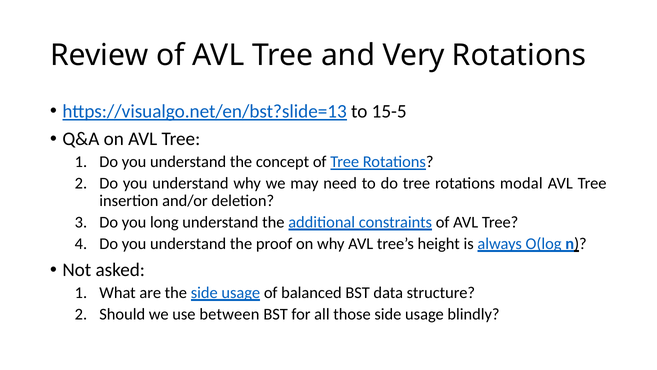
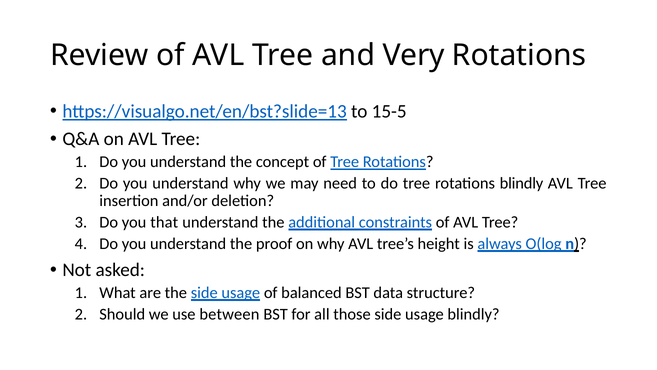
rotations modal: modal -> blindly (521, 183)
long: long -> that (164, 222)
